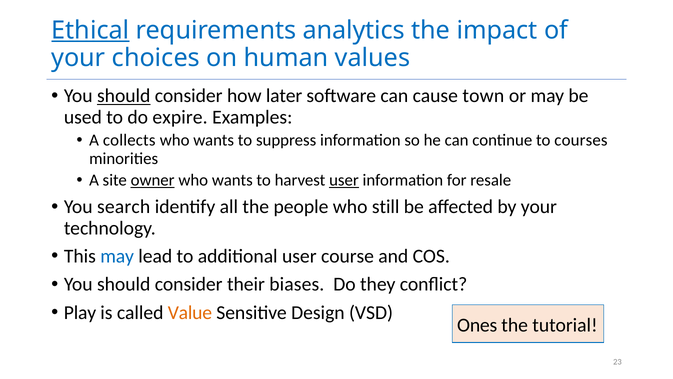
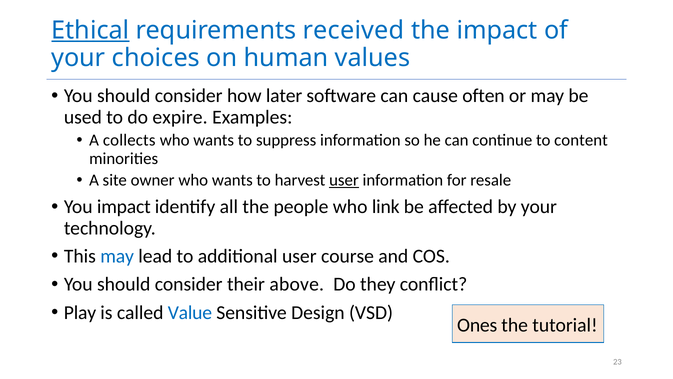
analytics: analytics -> received (354, 31)
should underline: present -> none (124, 96)
town: town -> often (484, 96)
courses: courses -> content (581, 140)
owner underline: present -> none (153, 180)
You search: search -> impact (124, 207)
still: still -> link (386, 207)
biases: biases -> above (297, 284)
Value colour: orange -> blue (190, 312)
